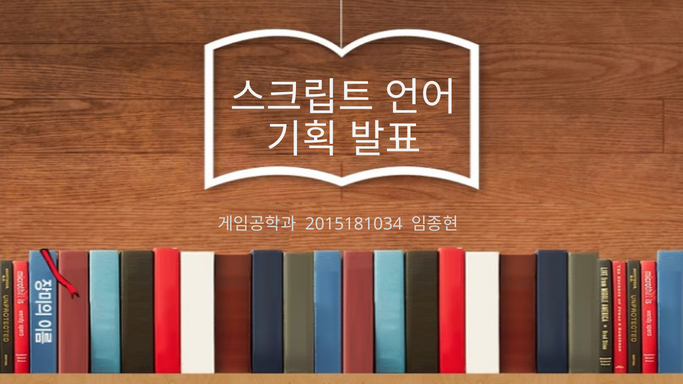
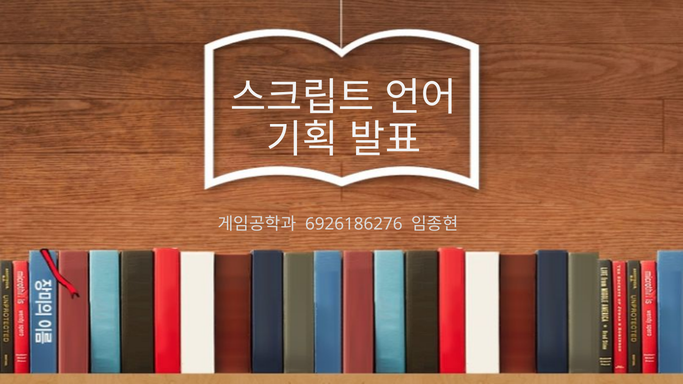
2015181034: 2015181034 -> 6926186276 (354, 224)
